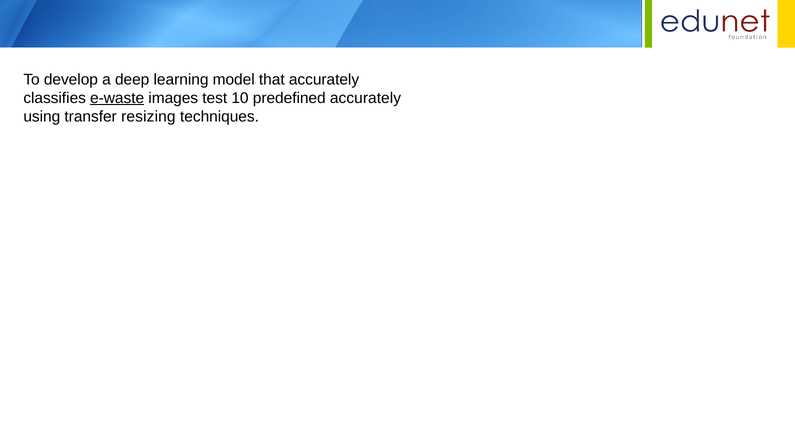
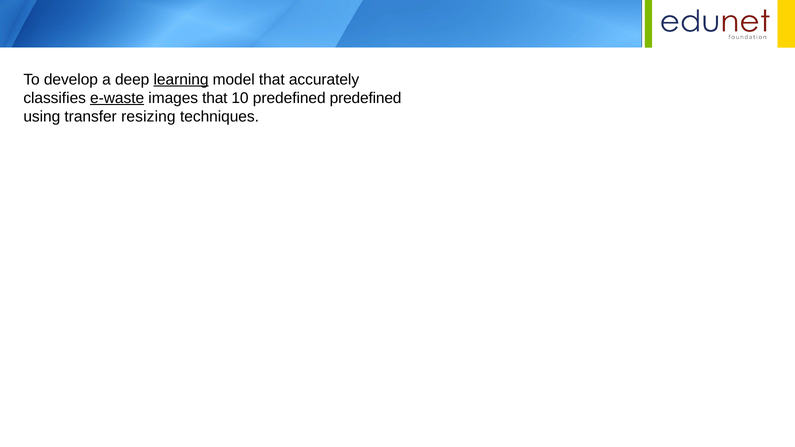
learning underline: none -> present (181, 79)
images test: test -> that (215, 98)
predefined accurately: accurately -> predefined (366, 98)
